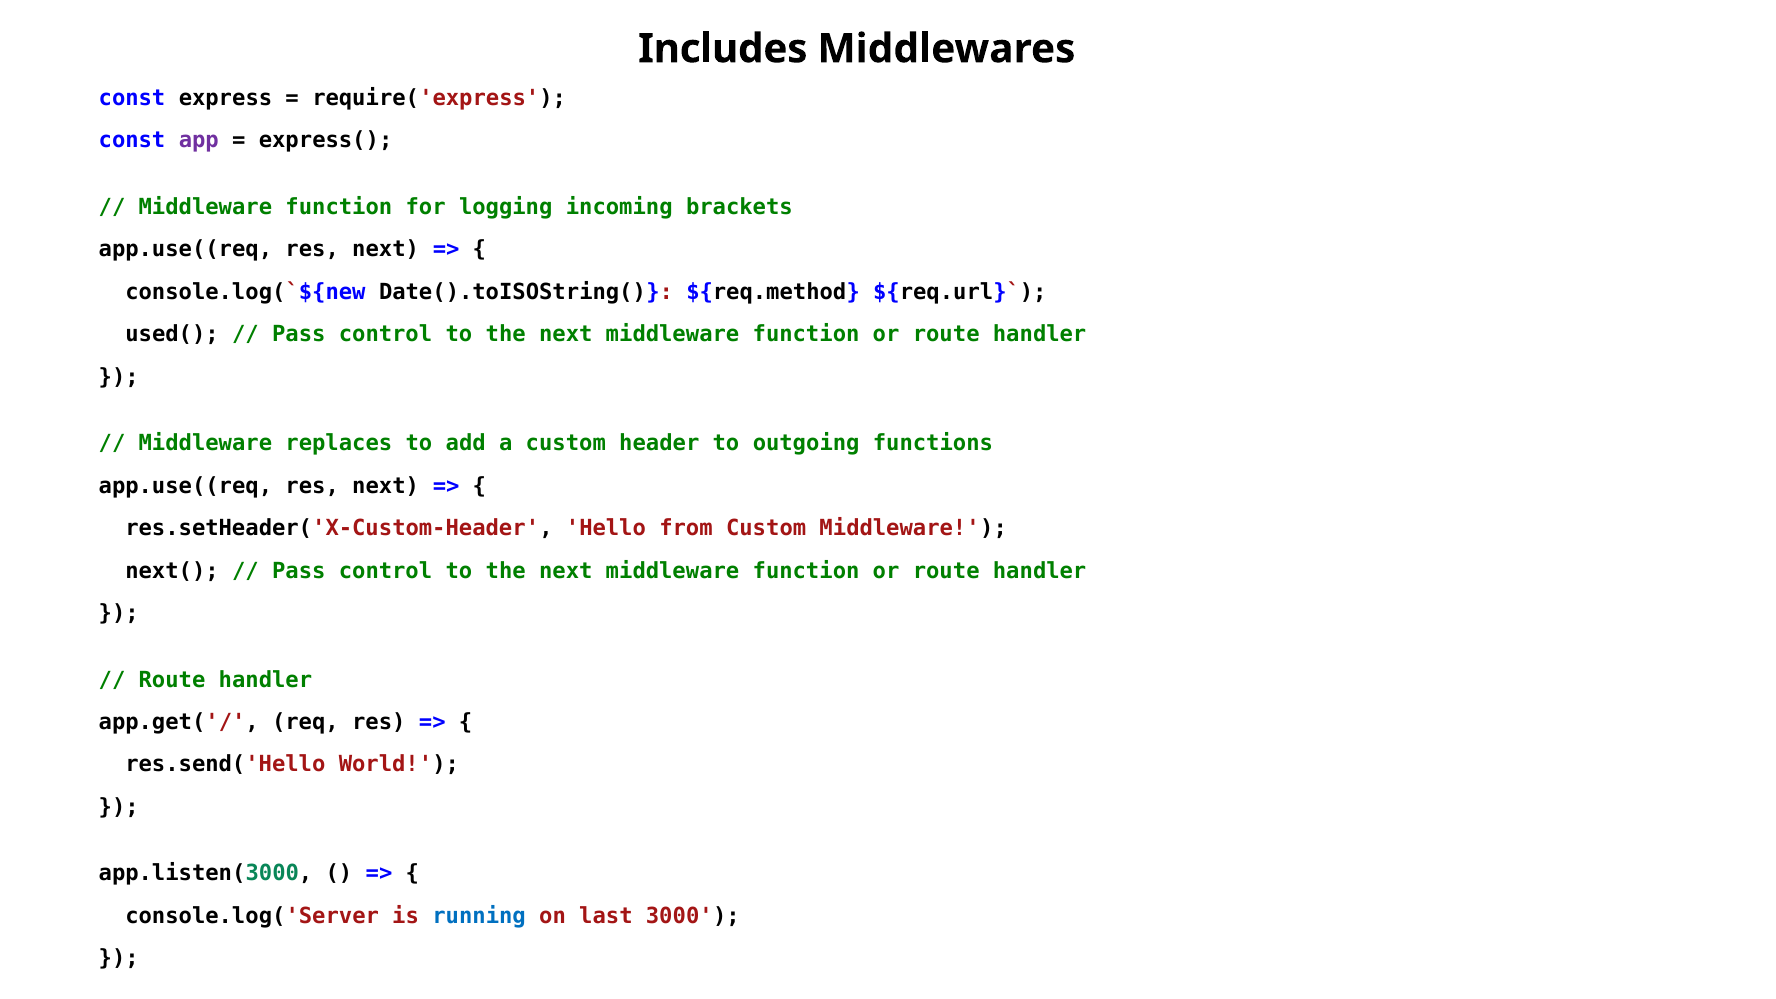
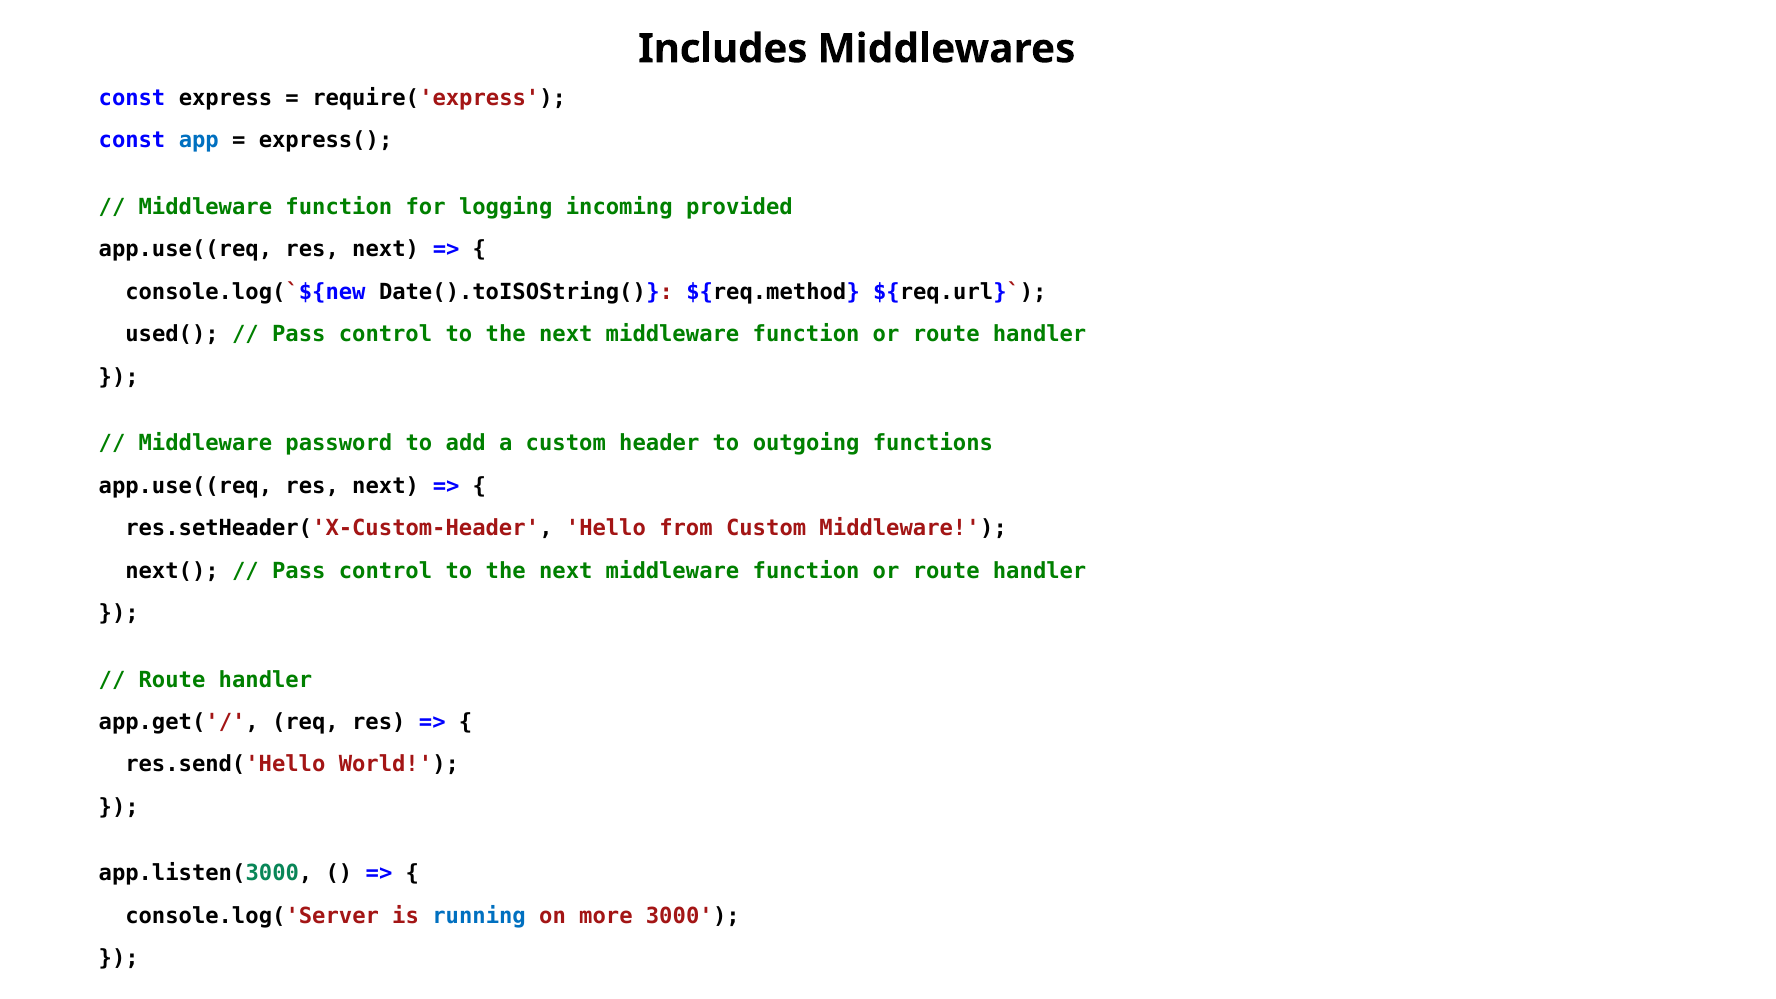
app colour: purple -> blue (199, 141)
brackets: brackets -> provided (739, 207)
replaces: replaces -> password (339, 443)
last: last -> more (606, 916)
